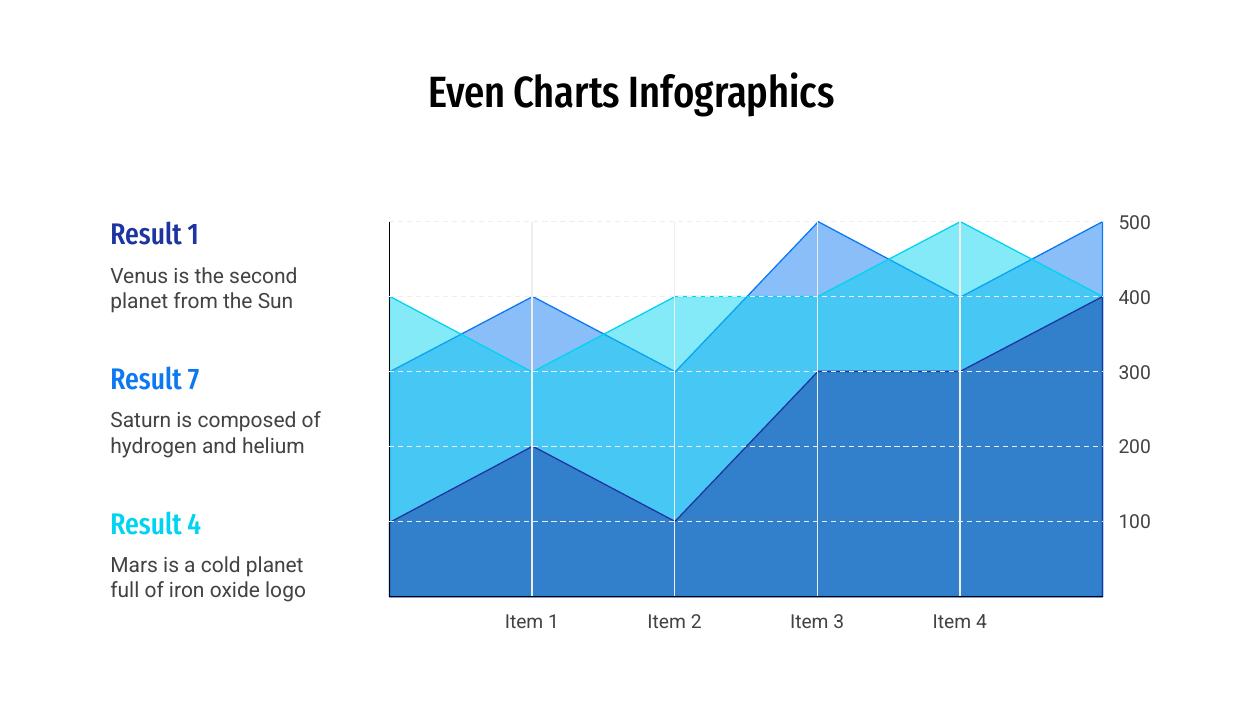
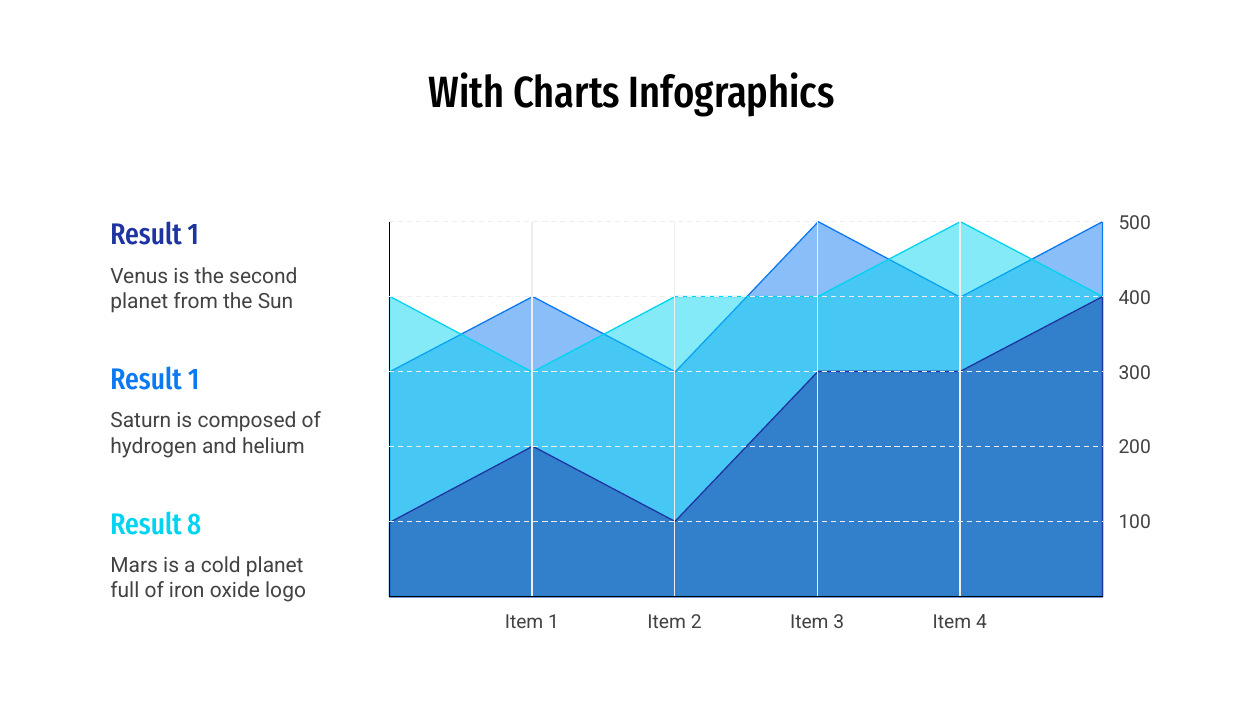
Even: Even -> With (467, 93)
7: 7 -> 1 (194, 379)
Result 4: 4 -> 8 (194, 524)
